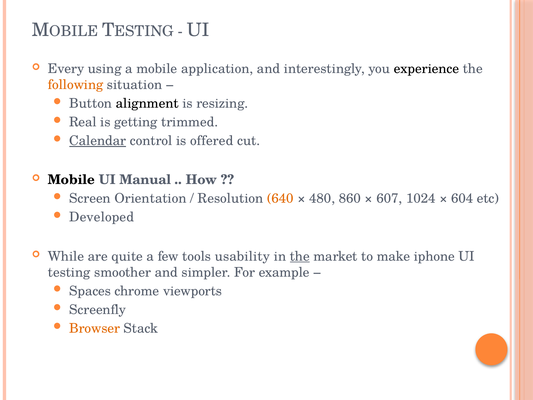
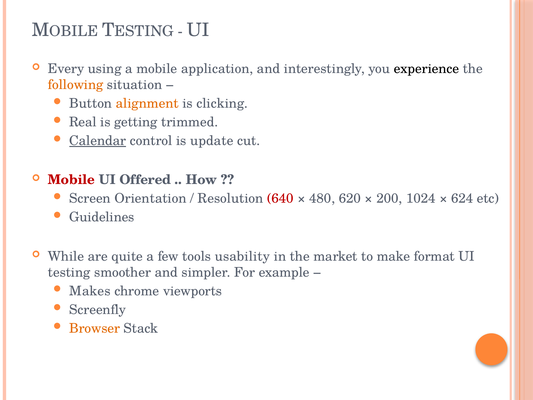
alignment colour: black -> orange (147, 103)
resizing: resizing -> clicking (222, 103)
offered: offered -> update (212, 141)
Mobile colour: black -> red (71, 180)
Manual: Manual -> Offered (145, 180)
640 colour: orange -> red (280, 198)
860: 860 -> 620 (350, 198)
607: 607 -> 200 (389, 198)
604: 604 -> 624 (462, 198)
Developed: Developed -> Guidelines (102, 217)
the underline: present -> none (300, 256)
iphone: iphone -> format (434, 256)
Spaces: Spaces -> Makes (90, 291)
